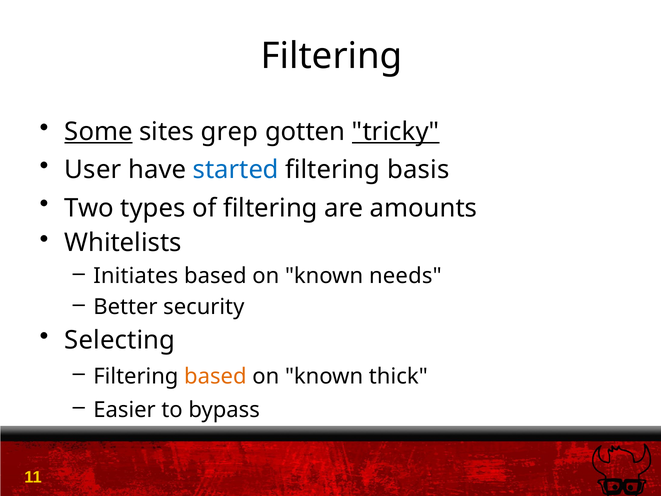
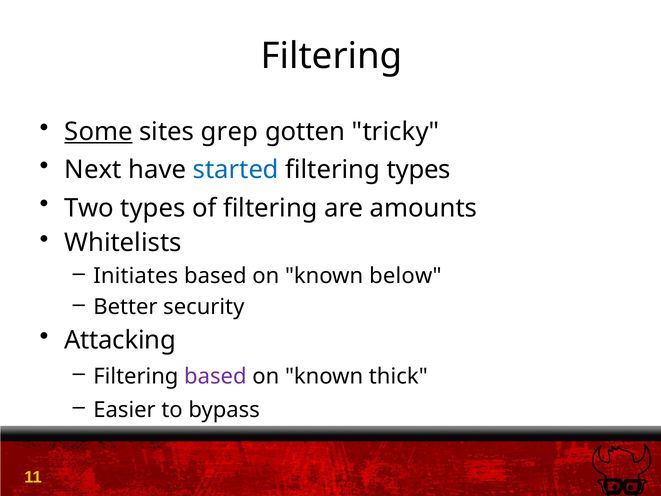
tricky underline: present -> none (396, 132)
User: User -> Next (93, 170)
filtering basis: basis -> types (419, 170)
needs: needs -> below (405, 276)
Selecting: Selecting -> Attacking (120, 340)
based colour: orange -> purple (215, 376)
